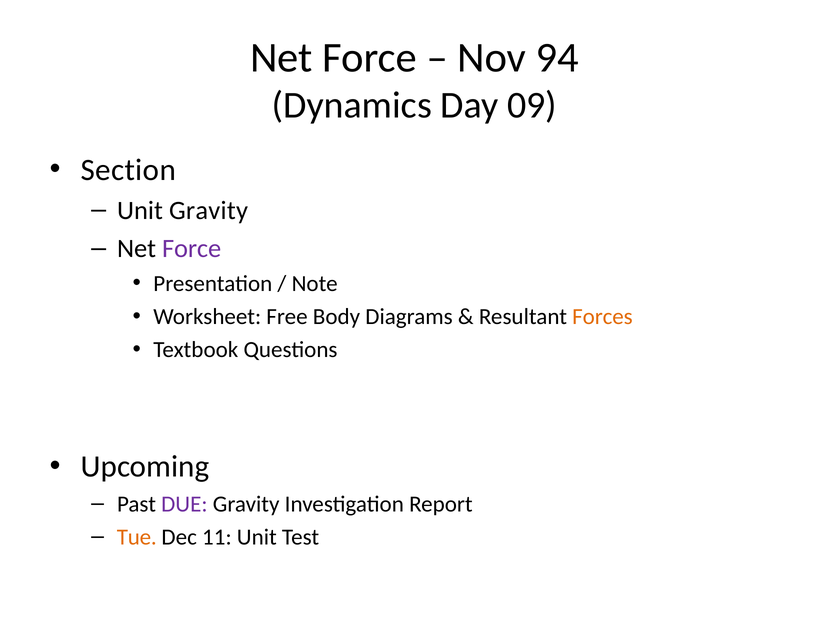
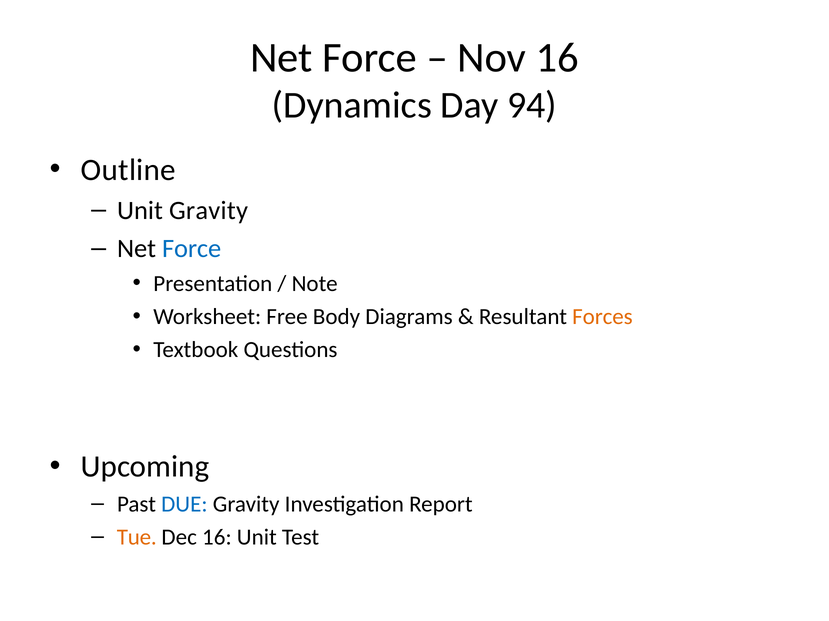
Nov 94: 94 -> 16 (557, 58)
09: 09 -> 94 (532, 106)
Section: Section -> Outline (128, 170)
Force colour: purple -> blue (192, 249)
DUE colour: purple -> blue (184, 505)
Dec 11: 11 -> 16 (217, 538)
